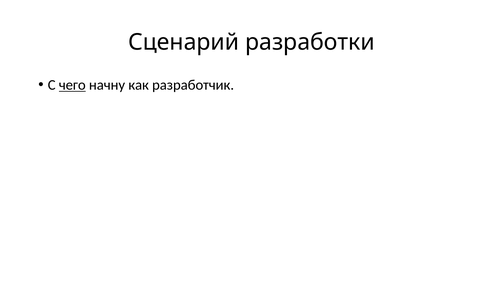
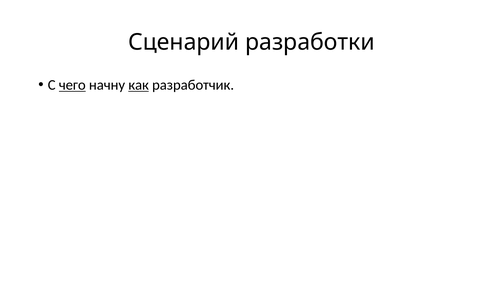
как underline: none -> present (139, 85)
